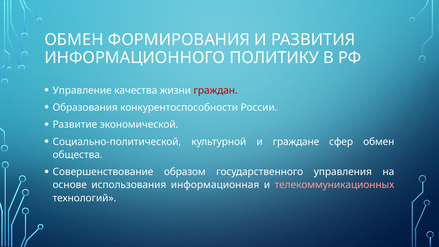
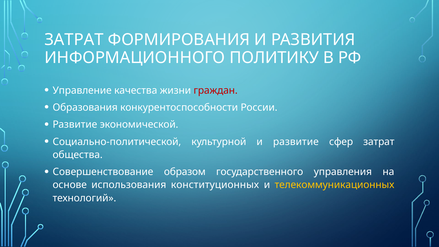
ОБМЕН: ОБМЕН -> ЗАТРАТ (74, 40)
и граждане: граждане -> развитие (296, 142)
сфер обмен: обмен -> затрат (379, 142)
информационная: информационная -> конституционных (215, 185)
телекоммуникационных colour: pink -> yellow (334, 185)
